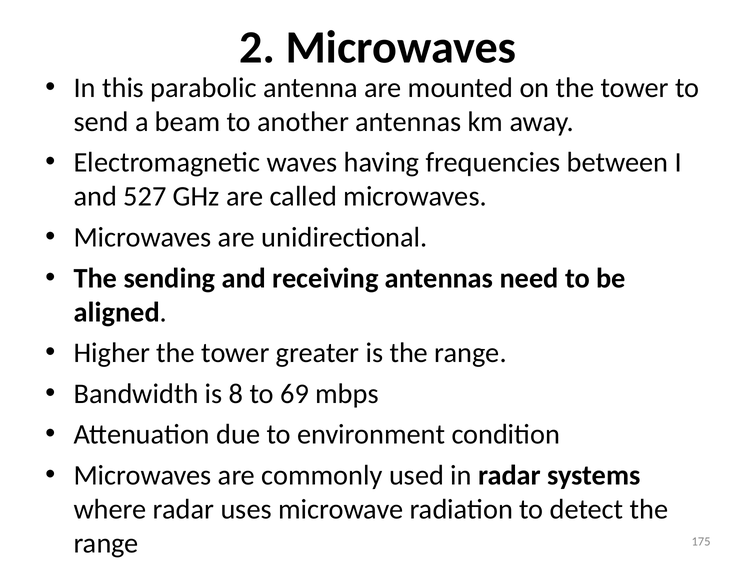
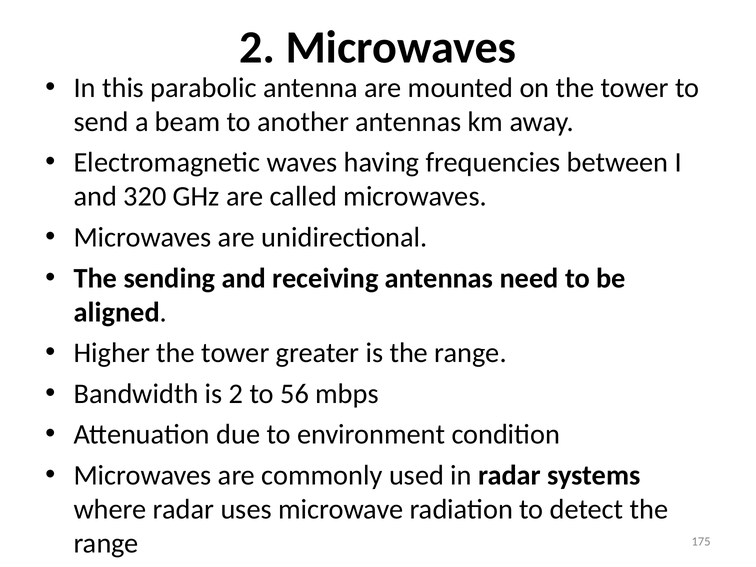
527: 527 -> 320 (145, 197)
is 8: 8 -> 2 (236, 394)
69: 69 -> 56 (295, 394)
